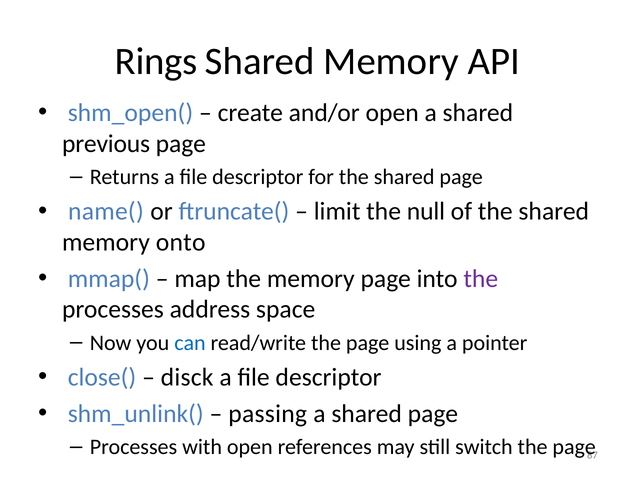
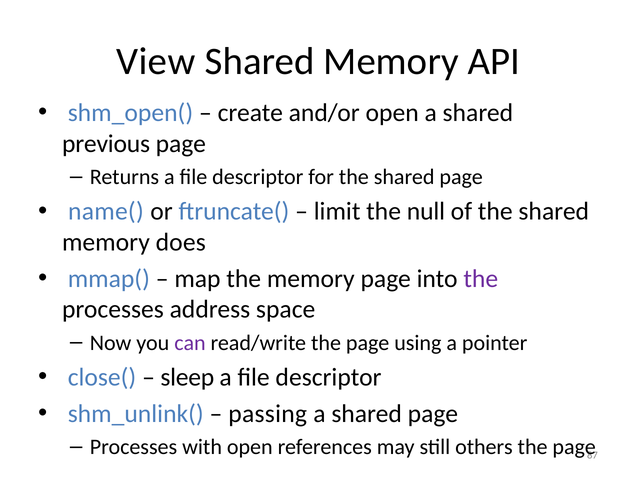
Rings: Rings -> View (156, 62)
onto: onto -> does (181, 242)
can colour: blue -> purple (190, 343)
disck: disck -> sleep (187, 377)
switch: switch -> others (484, 447)
